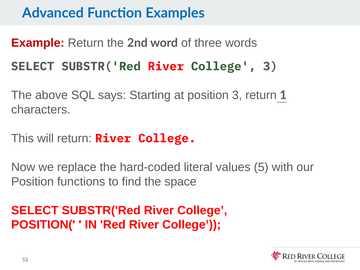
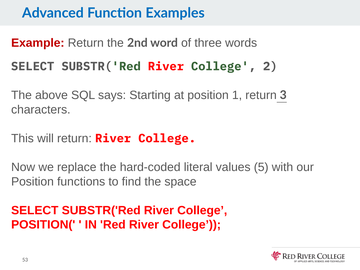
College 3: 3 -> 2 (270, 66)
position 3: 3 -> 1 (237, 95)
1: 1 -> 3 (283, 95)
